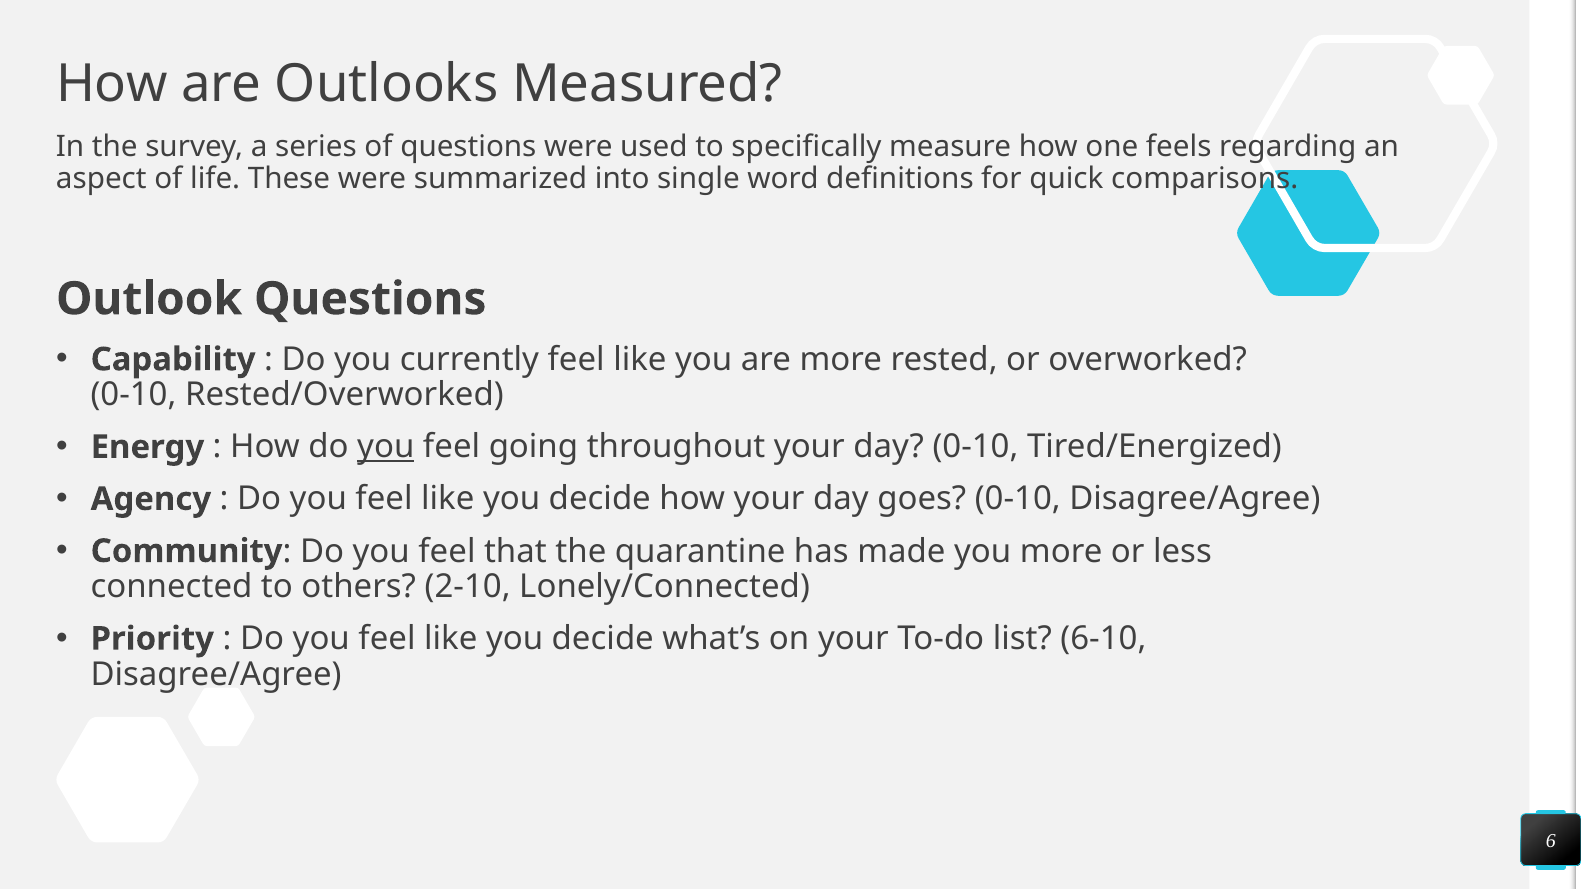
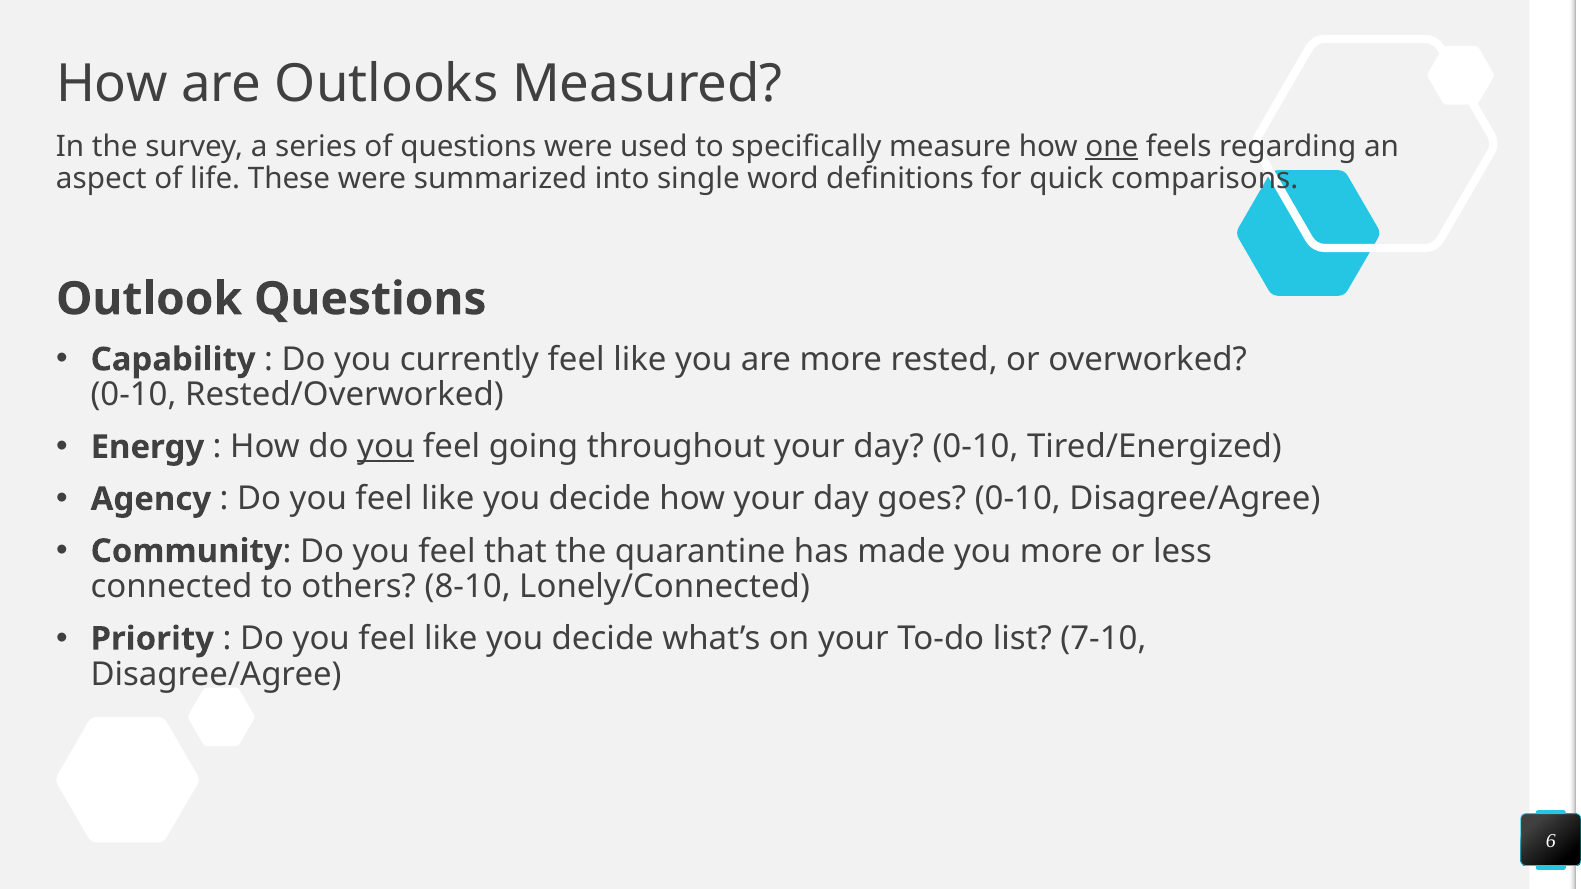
one underline: none -> present (1112, 147)
2-10: 2-10 -> 8-10 (468, 587)
6-10: 6-10 -> 7-10 (1103, 639)
